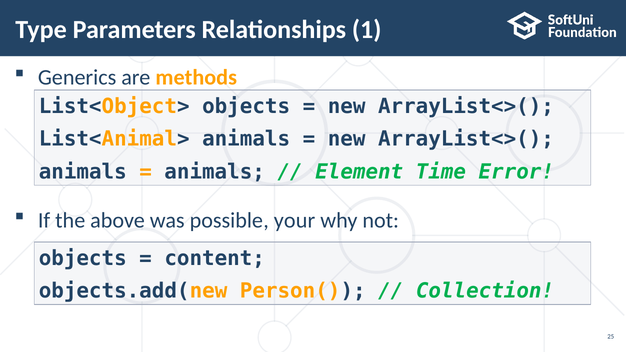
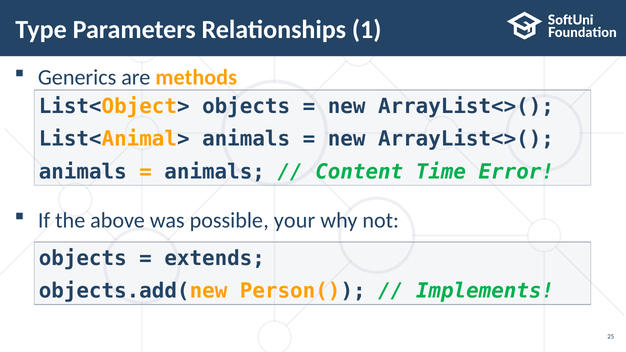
Element: Element -> Content (359, 172)
content: content -> extends (215, 258)
Collection: Collection -> Implements (485, 291)
